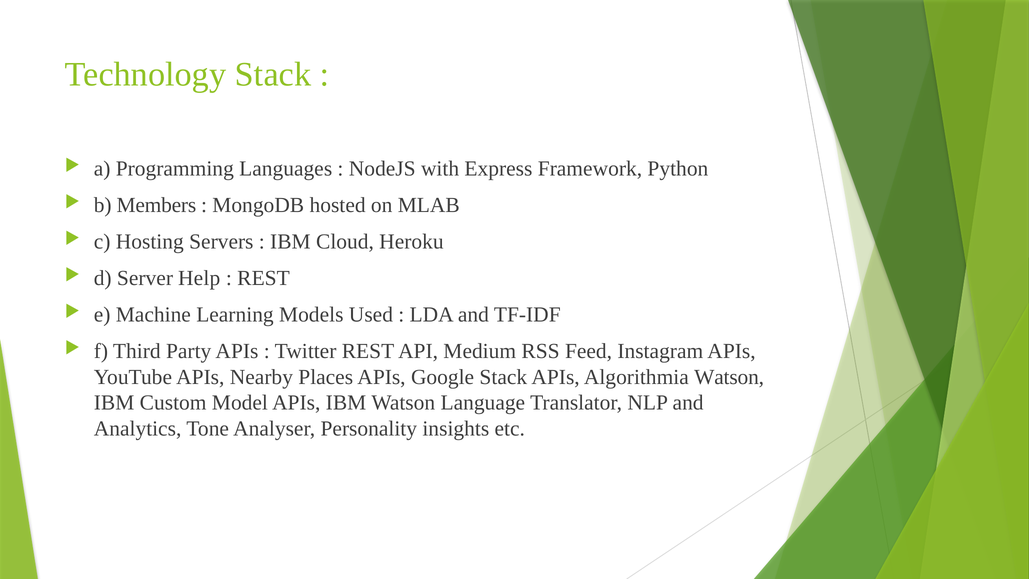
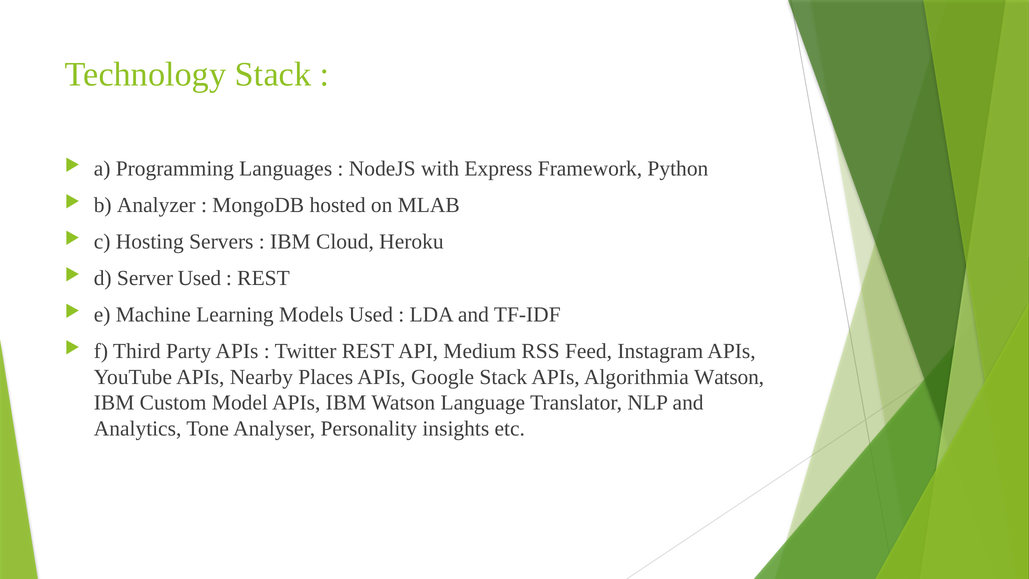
Members: Members -> Analyzer (156, 205)
Server Help: Help -> Used (199, 278)
